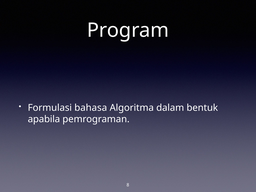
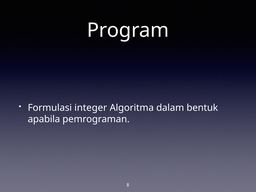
bahasa: bahasa -> integer (91, 108)
